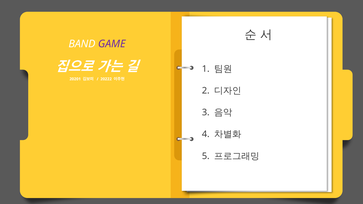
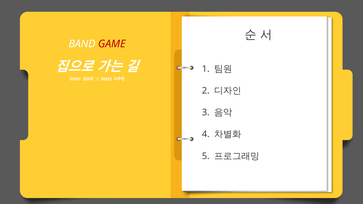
GAME colour: purple -> red (112, 44)
